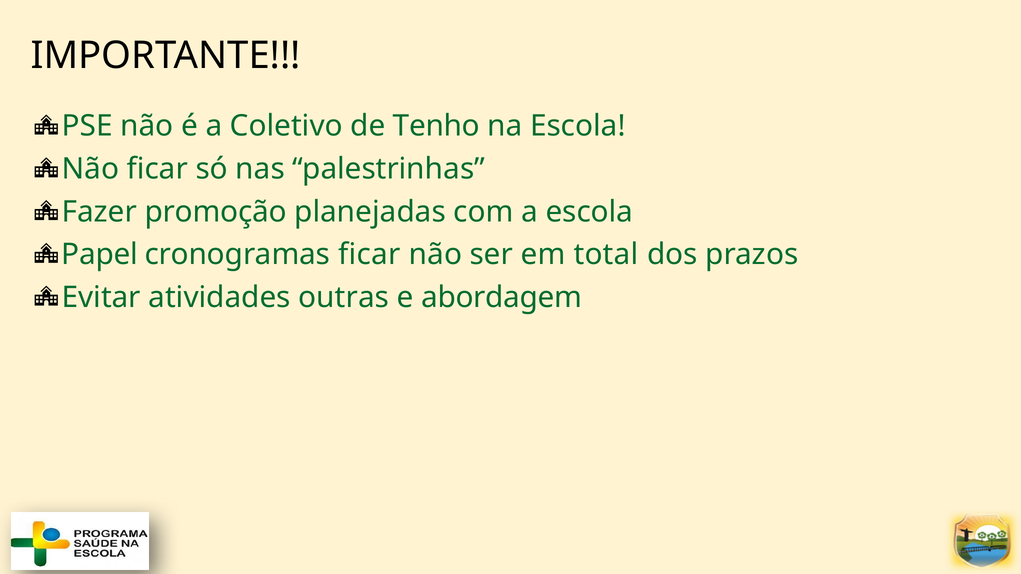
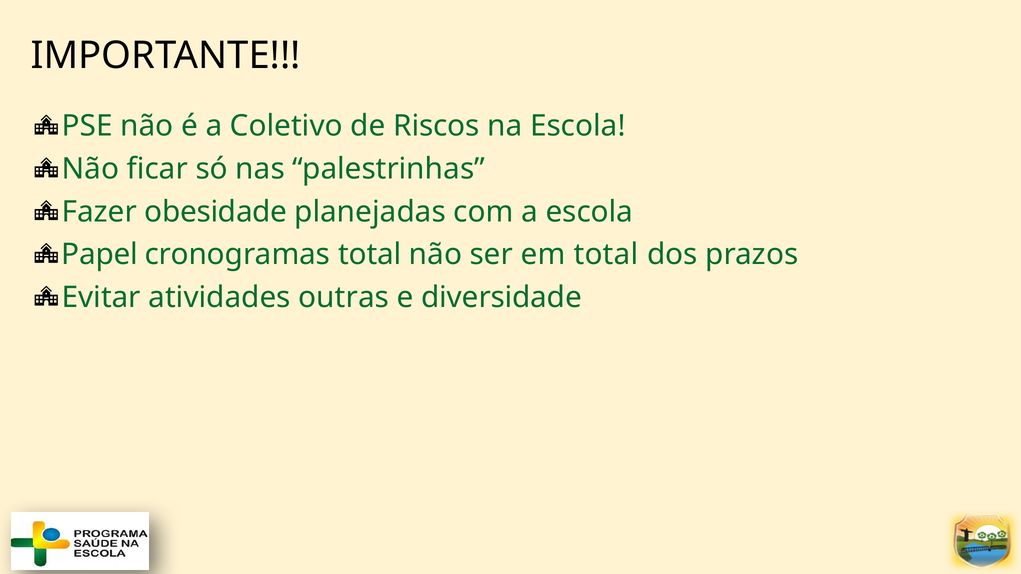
Tenho: Tenho -> Riscos (436, 126)
promoção: promoção -> obesidade (216, 212)
cronogramas ficar: ficar -> total (370, 255)
abordagem: abordagem -> diversidade (502, 297)
